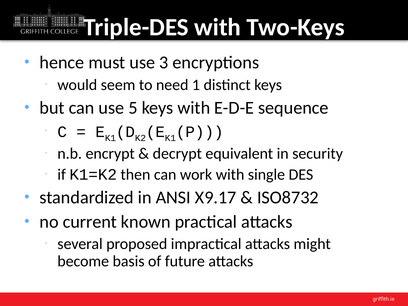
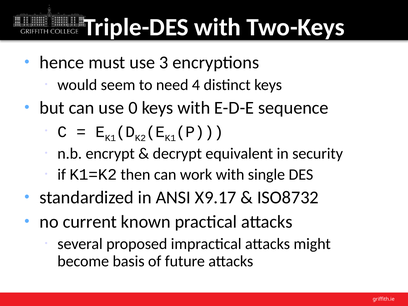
1: 1 -> 4 (196, 85)
5: 5 -> 0 (133, 108)
